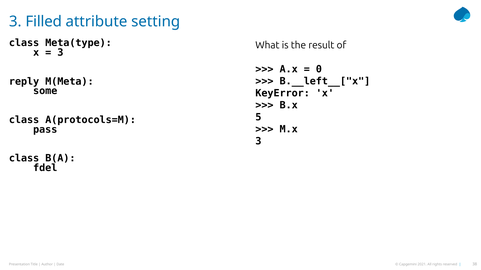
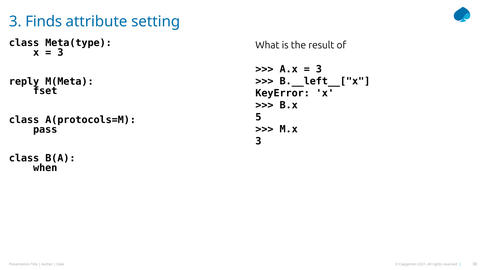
Filled: Filled -> Finds (44, 22)
0: 0 -> 3 (319, 69)
some: some -> fset (45, 91)
fdel: fdel -> when (45, 168)
